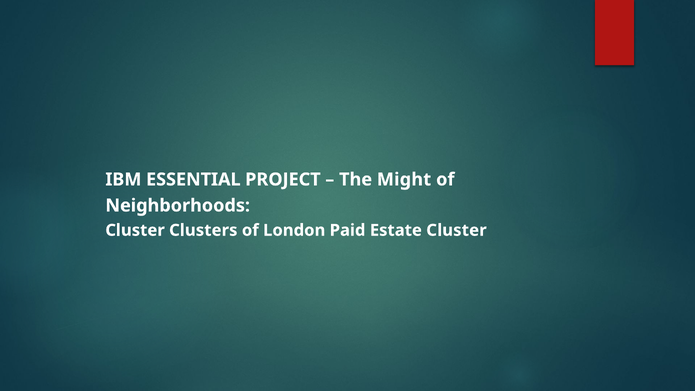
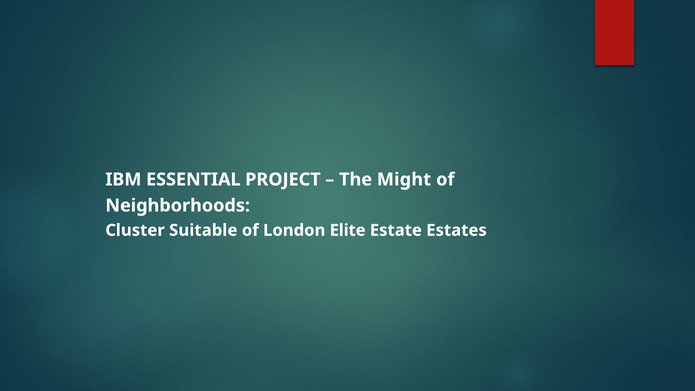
Clusters: Clusters -> Suitable (203, 230)
Paid: Paid -> Elite (348, 230)
Estate Cluster: Cluster -> Estates (457, 230)
